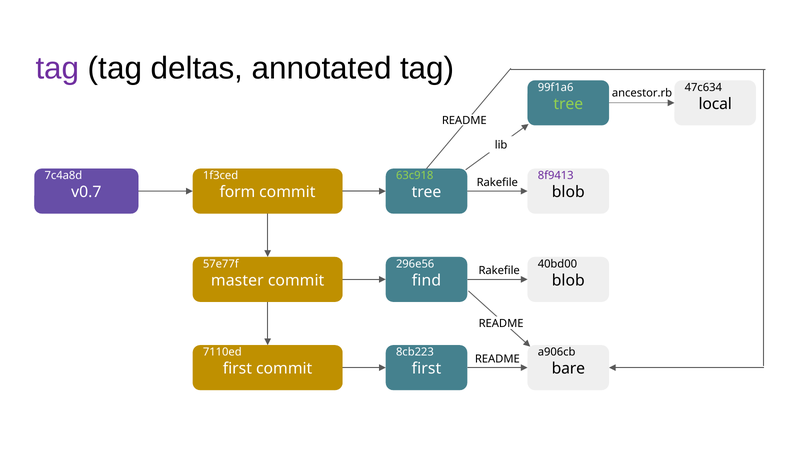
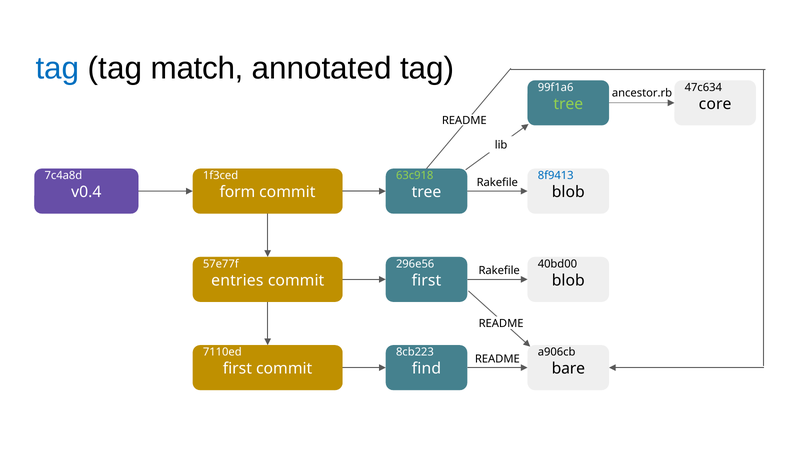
tag colour: purple -> blue (57, 69)
deltas: deltas -> match (197, 69)
local: local -> core (715, 104)
8f9413 colour: purple -> blue (556, 176)
v0.7: v0.7 -> v0.4 (86, 192)
master: master -> entries (237, 281)
find: find -> first (426, 281)
first: first -> find (426, 369)
